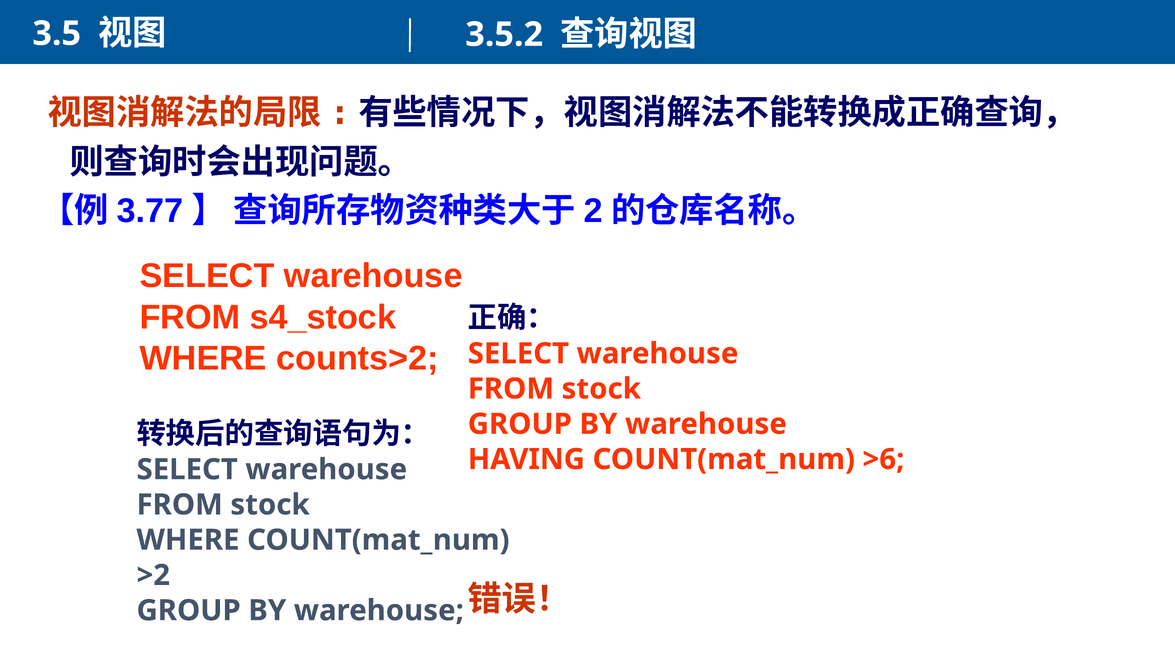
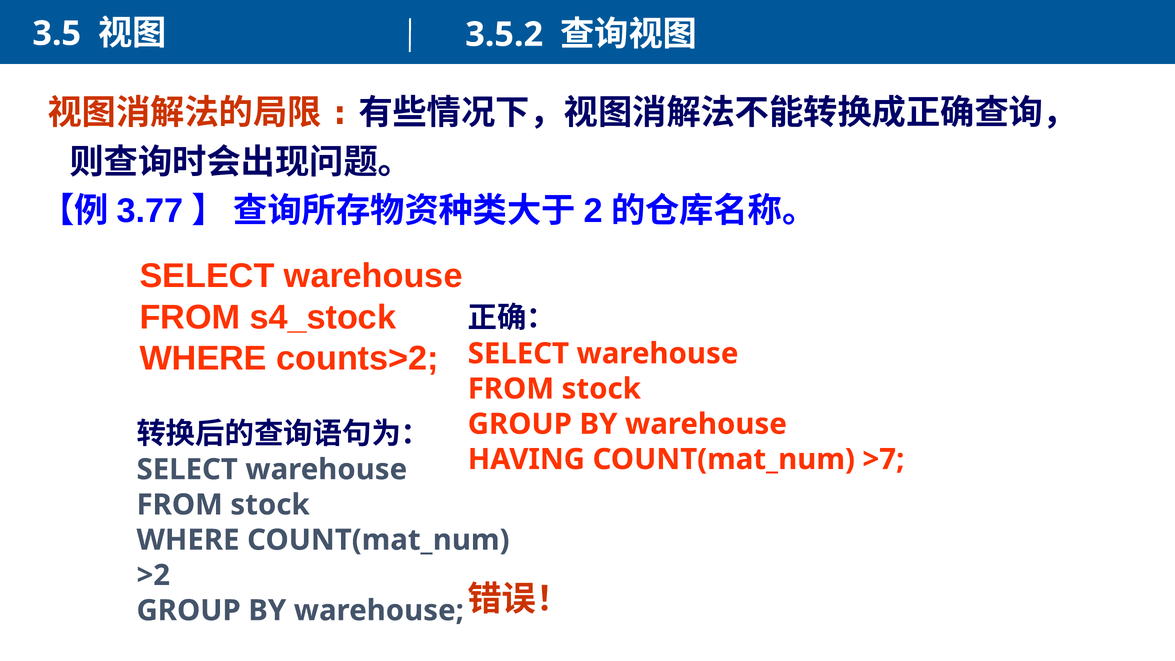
>6: >6 -> >7 (883, 459)
